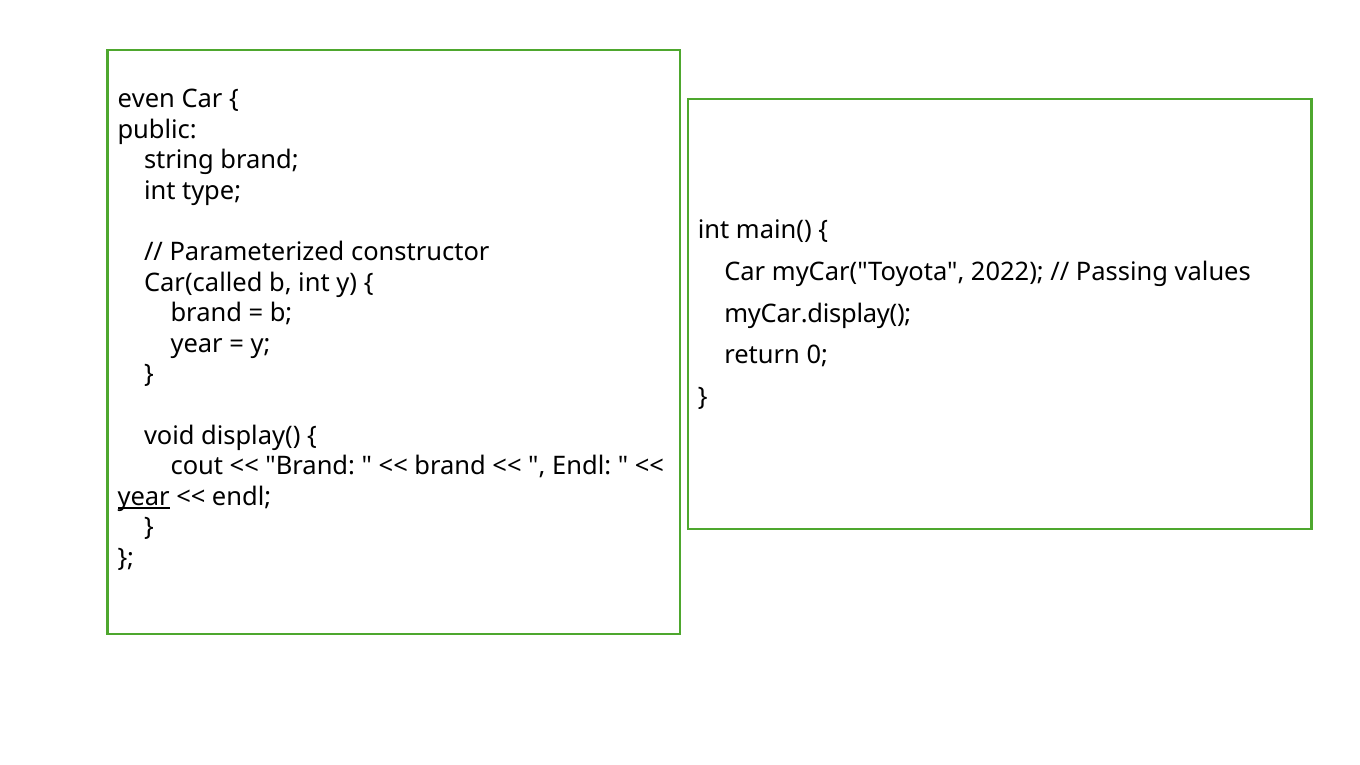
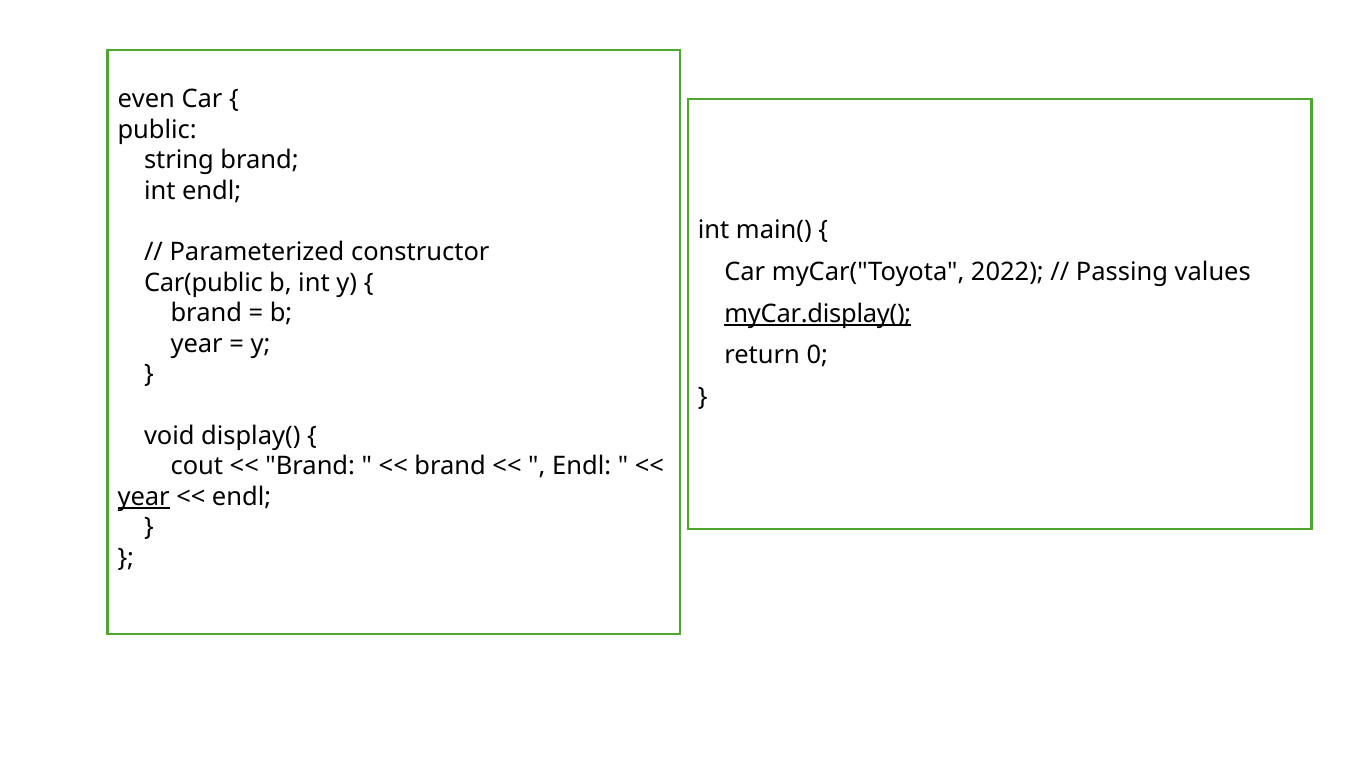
int type: type -> endl (212, 191)
Car(called: Car(called -> Car(public (203, 283)
myCar.display( underline: none -> present (818, 314)
